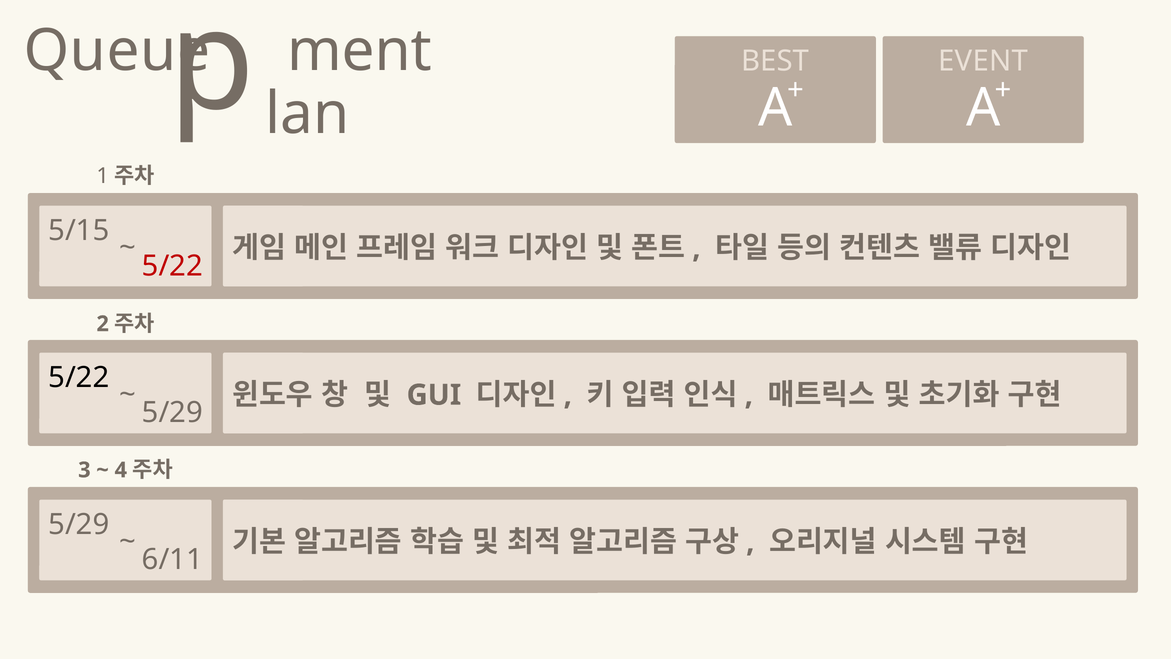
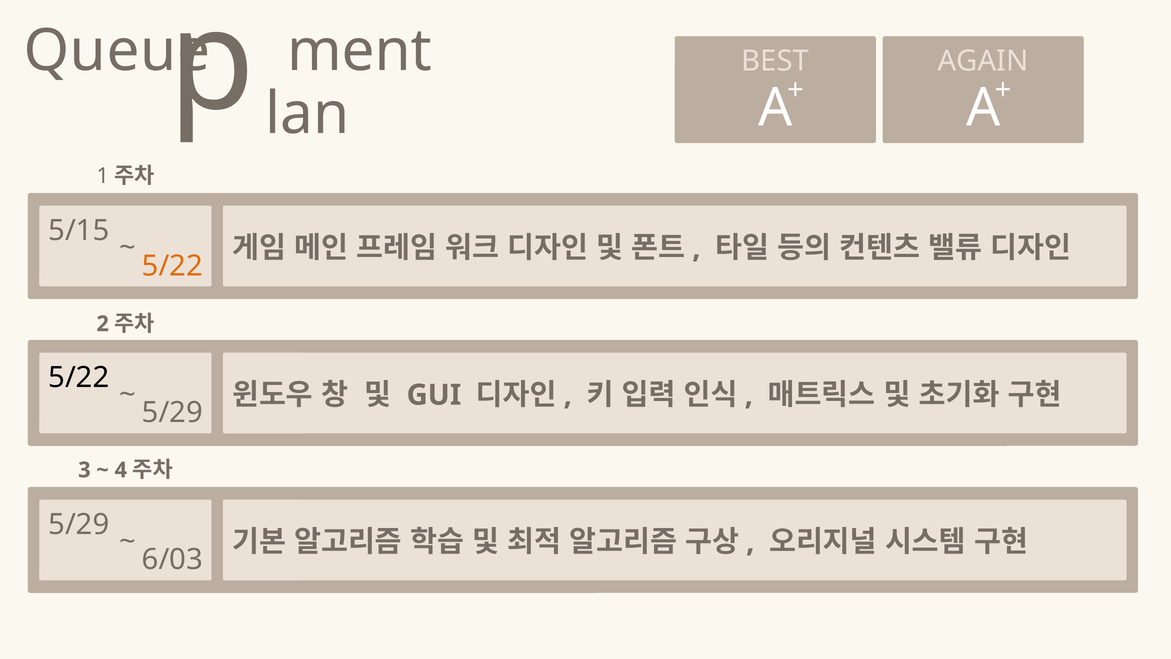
EVENT: EVENT -> AGAIN (983, 61)
5/22 colour: red -> orange (172, 266)
6/11: 6/11 -> 6/03 (172, 559)
